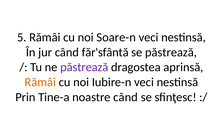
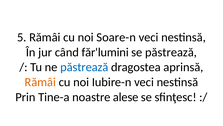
făr'sfântă: făr'sfântă -> făr'lumini (105, 52)
păstrează colour: purple -> blue (84, 67)
noastre când: când -> alese (126, 97)
